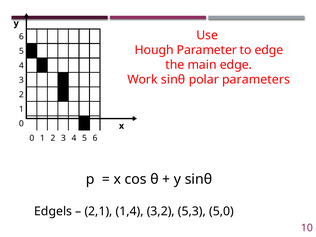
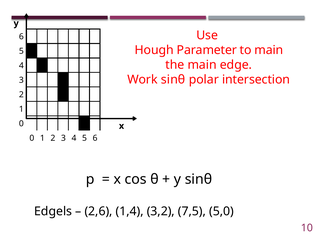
to edge: edge -> main (269, 50)
parameters: parameters -> intersection (256, 80)
2,1: 2,1 -> 2,6 (99, 211)
5,3: 5,3 -> 7,5 (192, 211)
